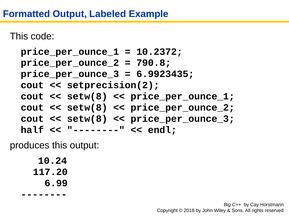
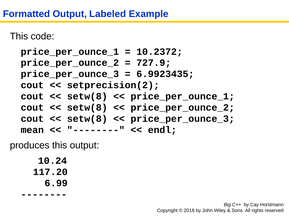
790.8: 790.8 -> 727.9 (154, 63)
half: half -> mean (32, 130)
